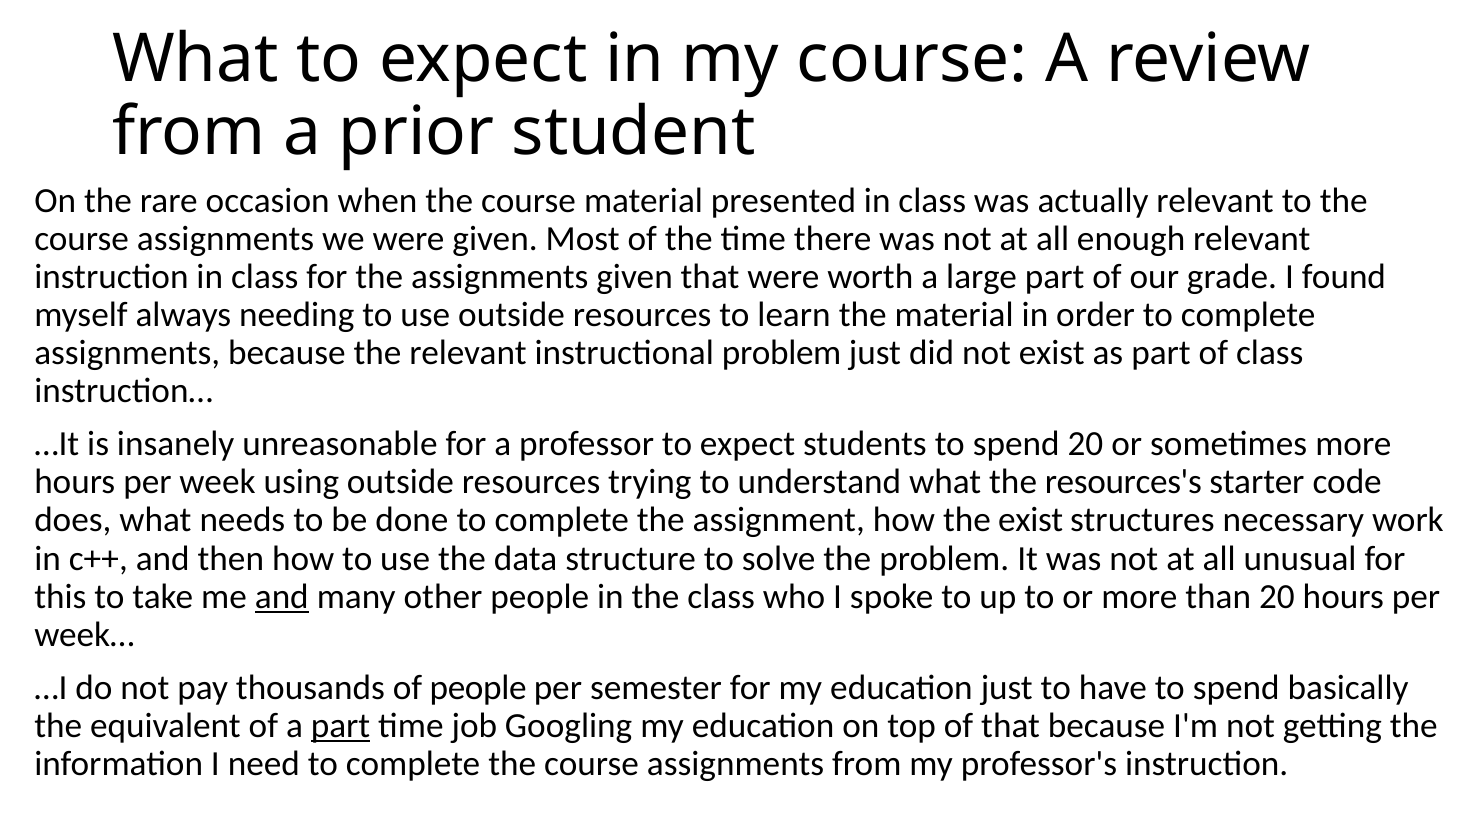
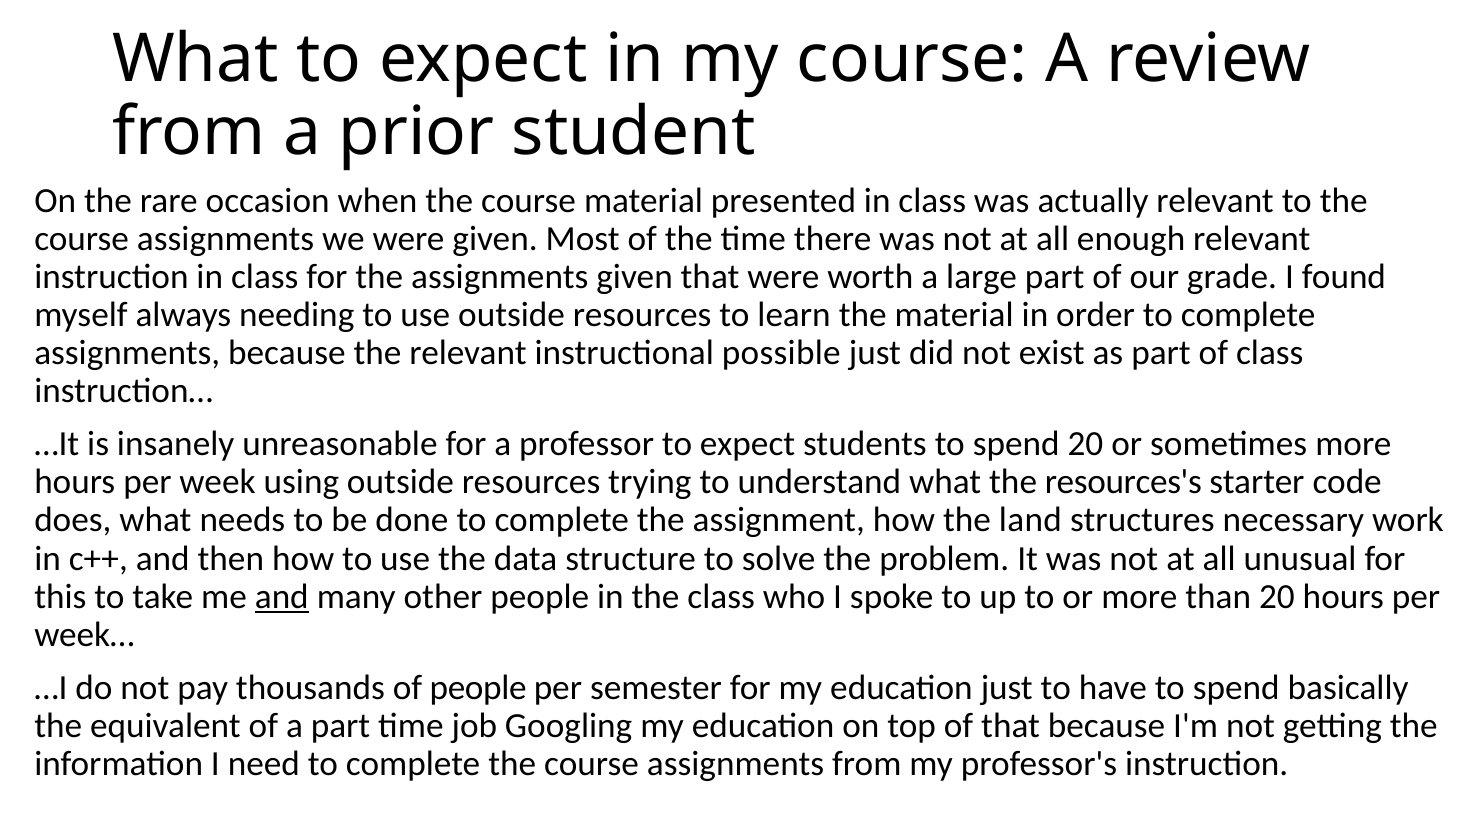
instructional problem: problem -> possible (781, 353)
the exist: exist -> land (1030, 520)
part underline: present -> none (340, 726)
